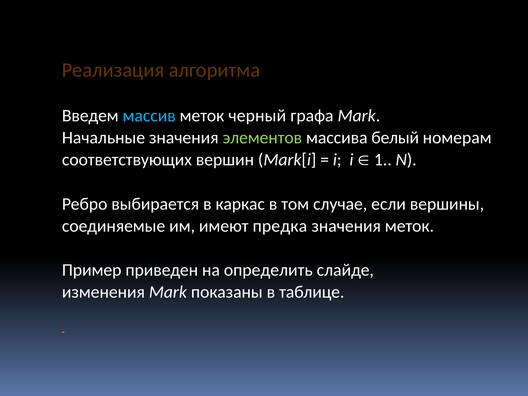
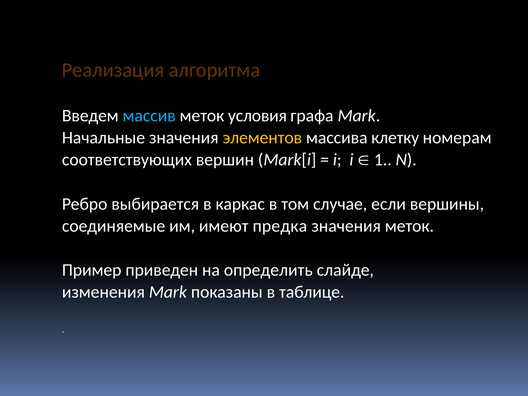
черный: черный -> условия (257, 116)
элементов colour: light green -> yellow (262, 138)
белый: белый -> клетку (395, 138)
